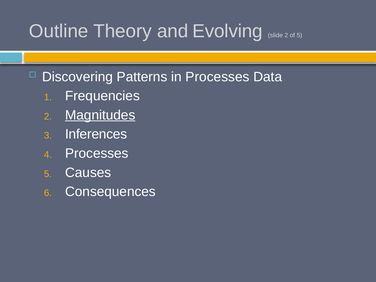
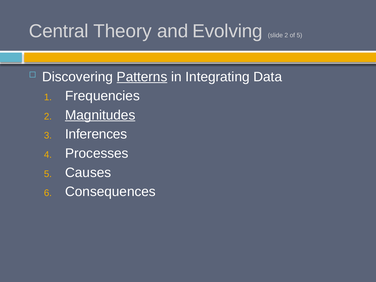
Outline: Outline -> Central (59, 31)
Patterns underline: none -> present (142, 77)
in Processes: Processes -> Integrating (218, 77)
